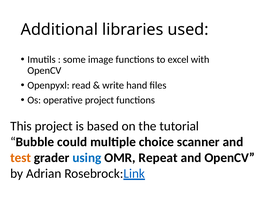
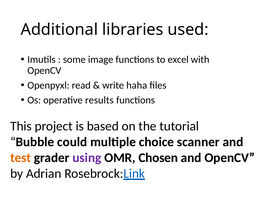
hand: hand -> haha (137, 85)
operative project: project -> results (99, 100)
using colour: blue -> purple (87, 158)
Repeat: Repeat -> Chosen (158, 158)
